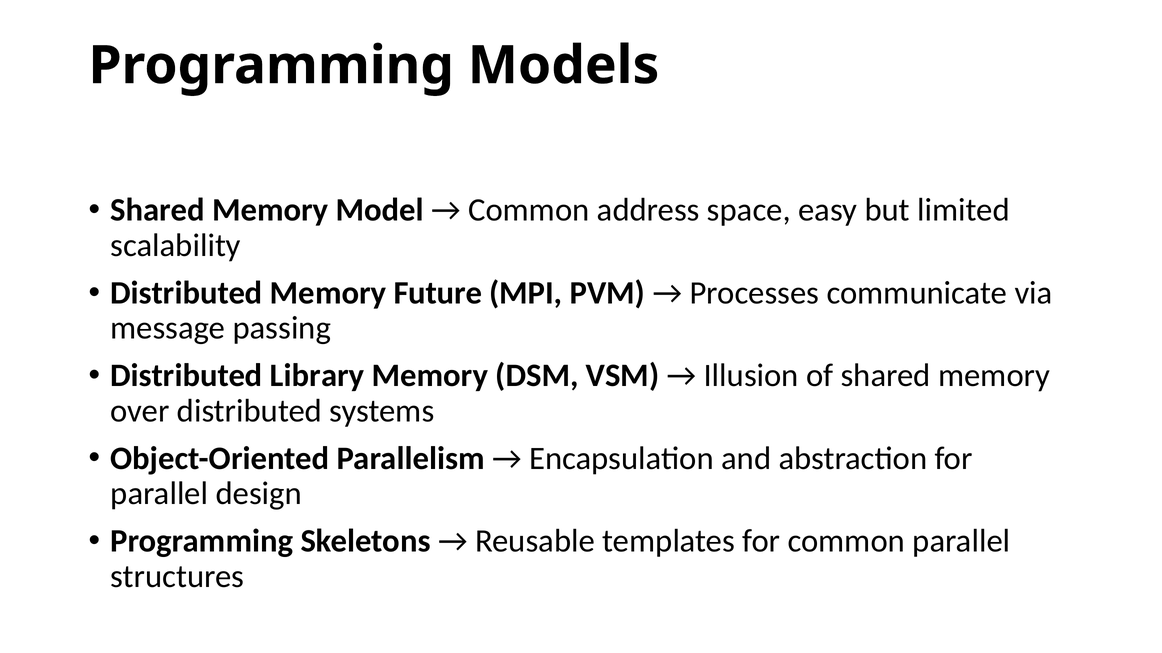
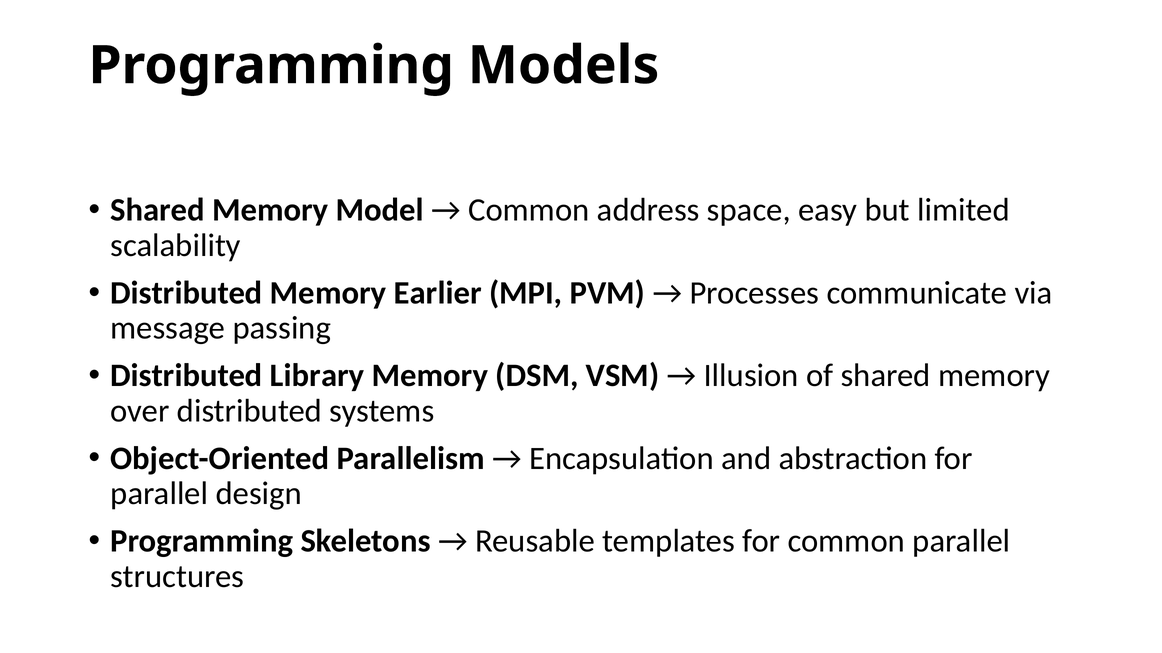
Future: Future -> Earlier (438, 293)
